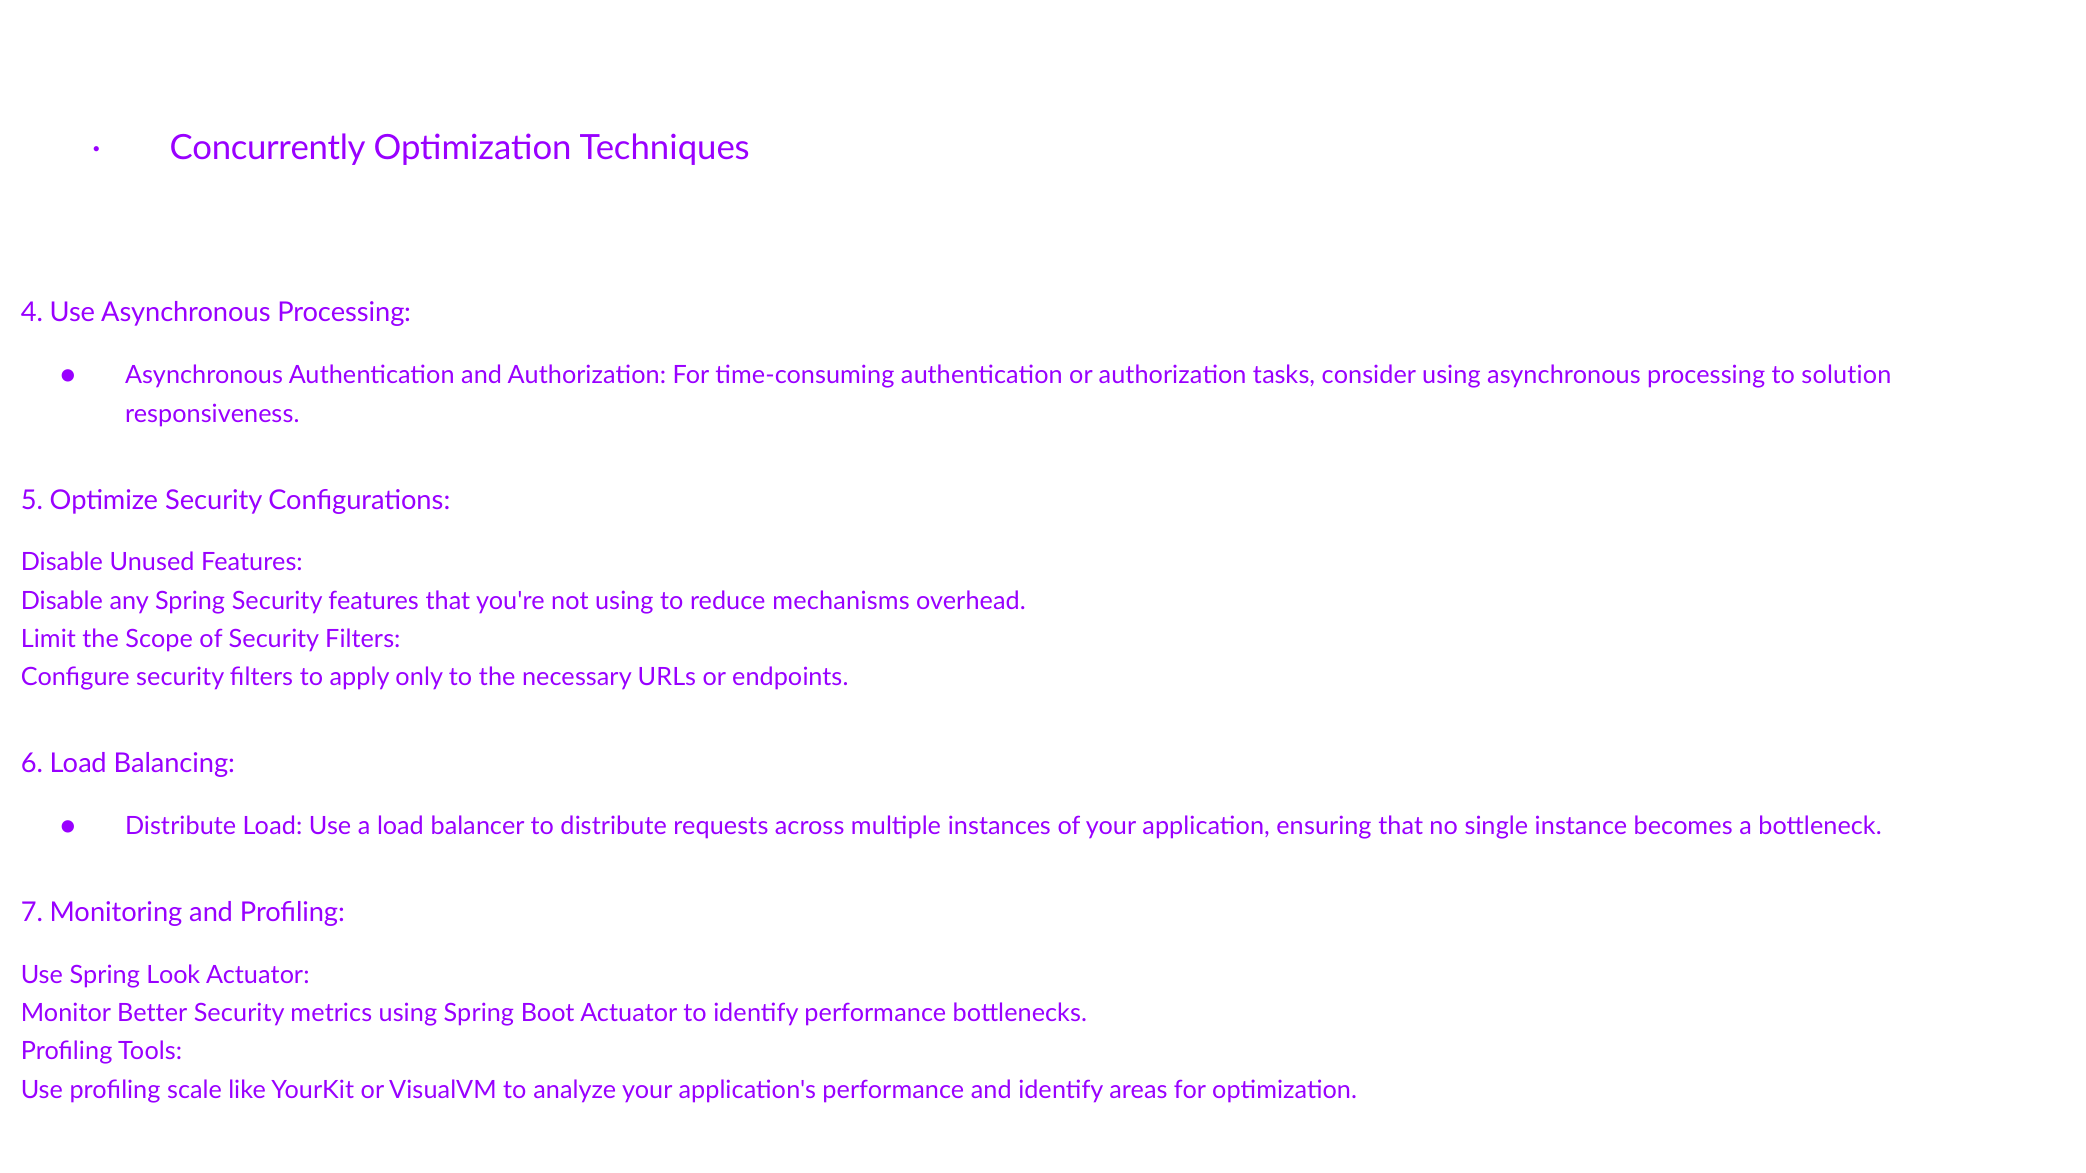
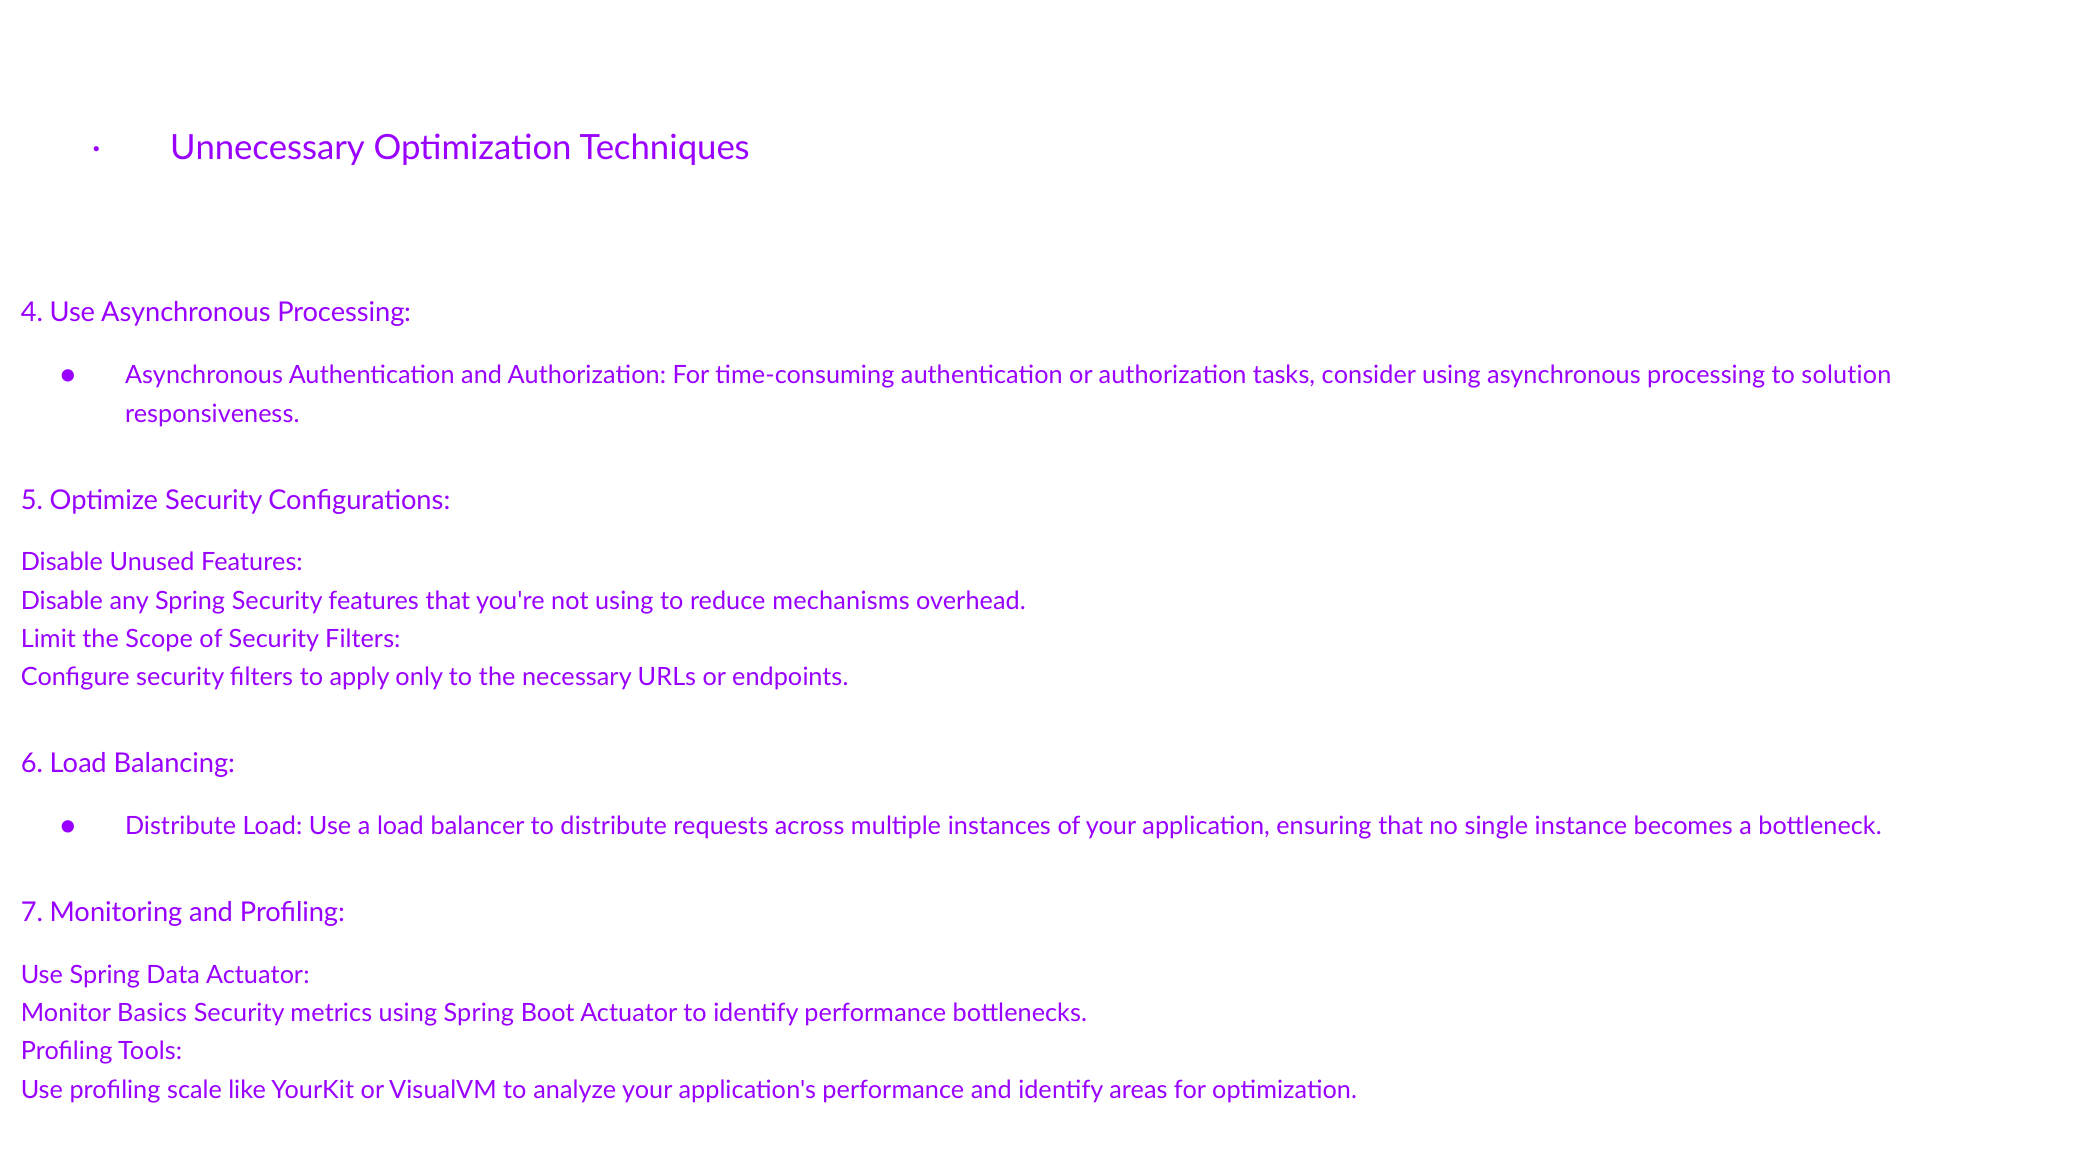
Concurrently: Concurrently -> Unnecessary (267, 149)
Look: Look -> Data (173, 975)
Better: Better -> Basics (152, 1014)
